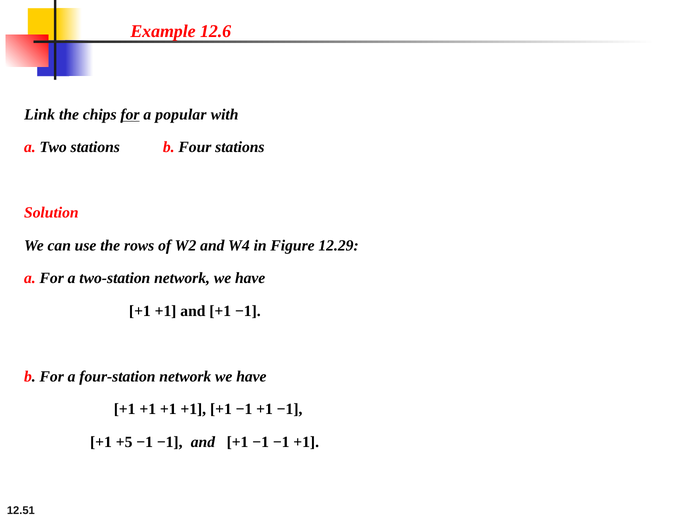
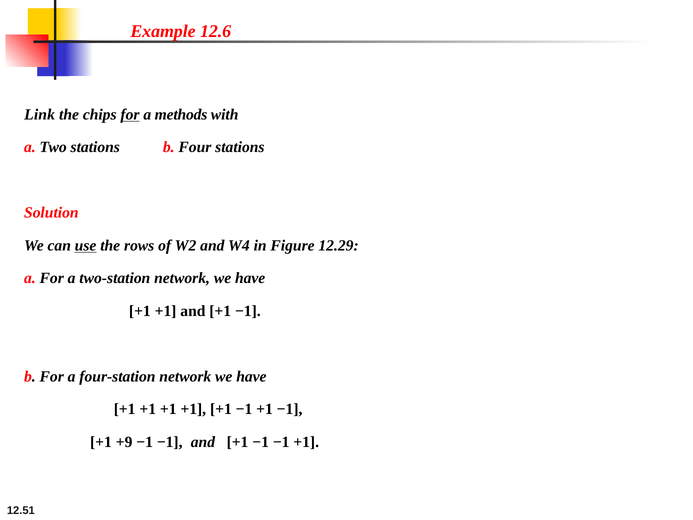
popular: popular -> methods (181, 115)
use underline: none -> present (86, 245)
+5: +5 -> +9 (124, 442)
